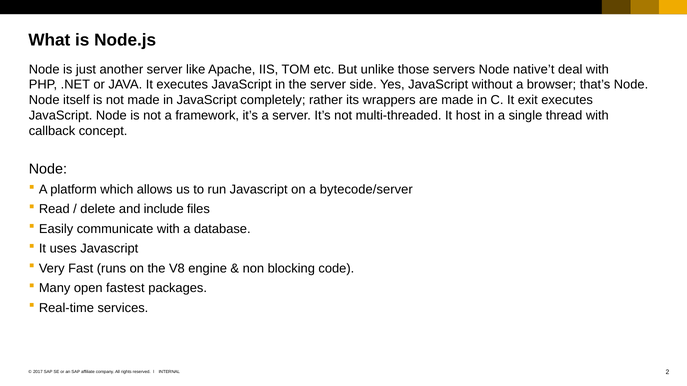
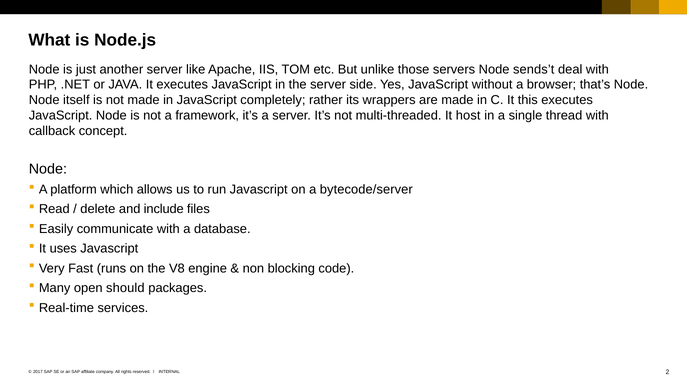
native’t: native’t -> sends’t (534, 69)
exit: exit -> this (528, 100)
fastest: fastest -> should (125, 288)
